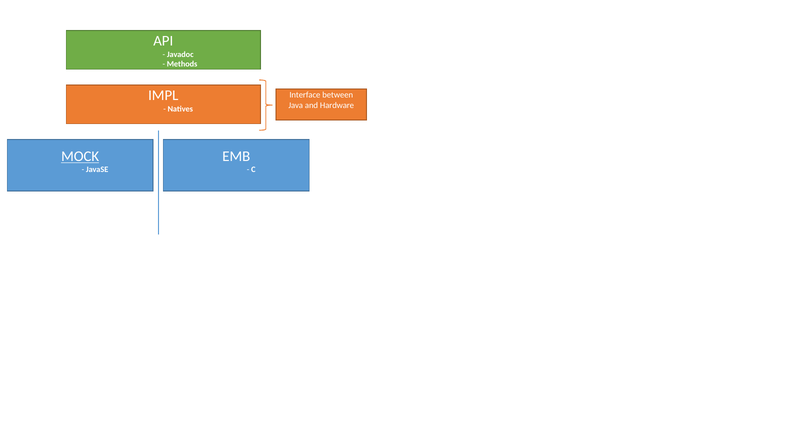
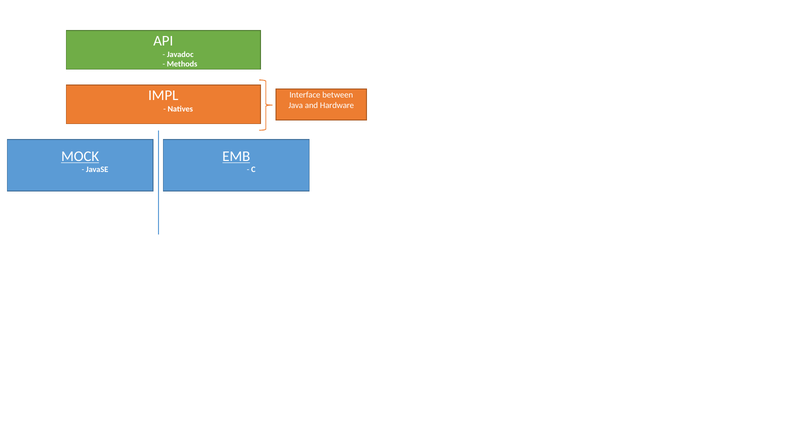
EMB underline: none -> present (236, 156)
